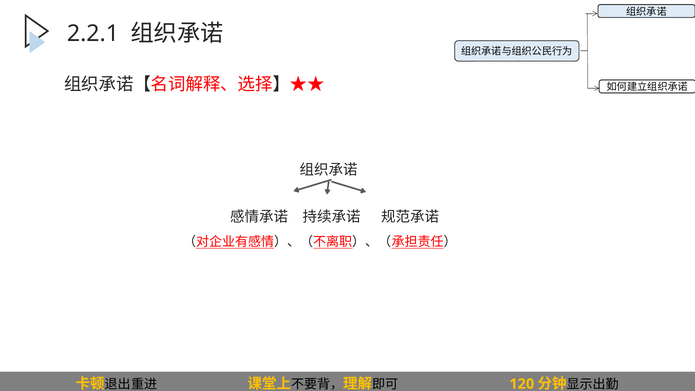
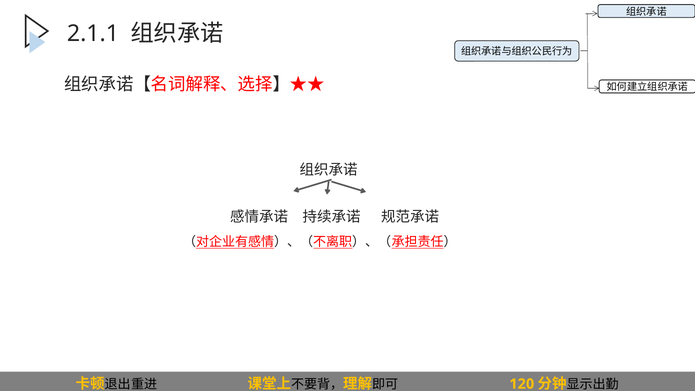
2.2.1: 2.2.1 -> 2.1.1 (93, 34)
